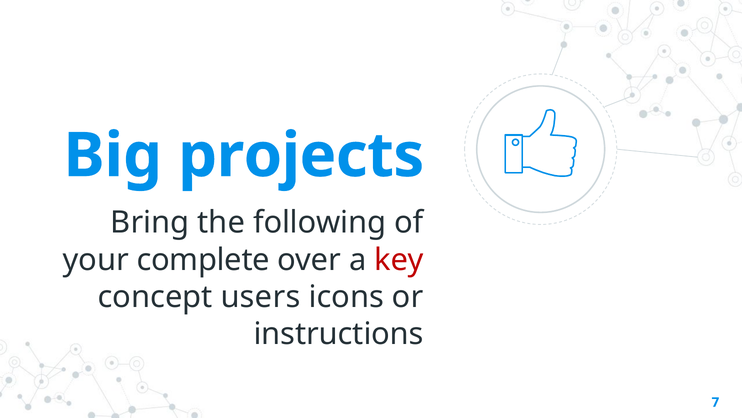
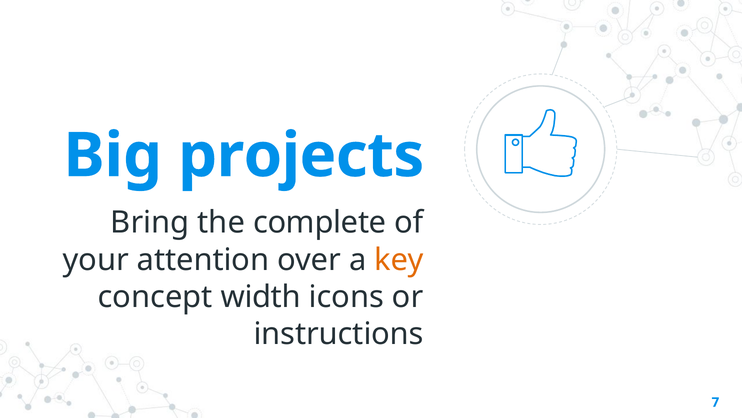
following: following -> complete (320, 222)
complete: complete -> attention (203, 260)
key colour: red -> orange (399, 260)
users: users -> width (261, 297)
